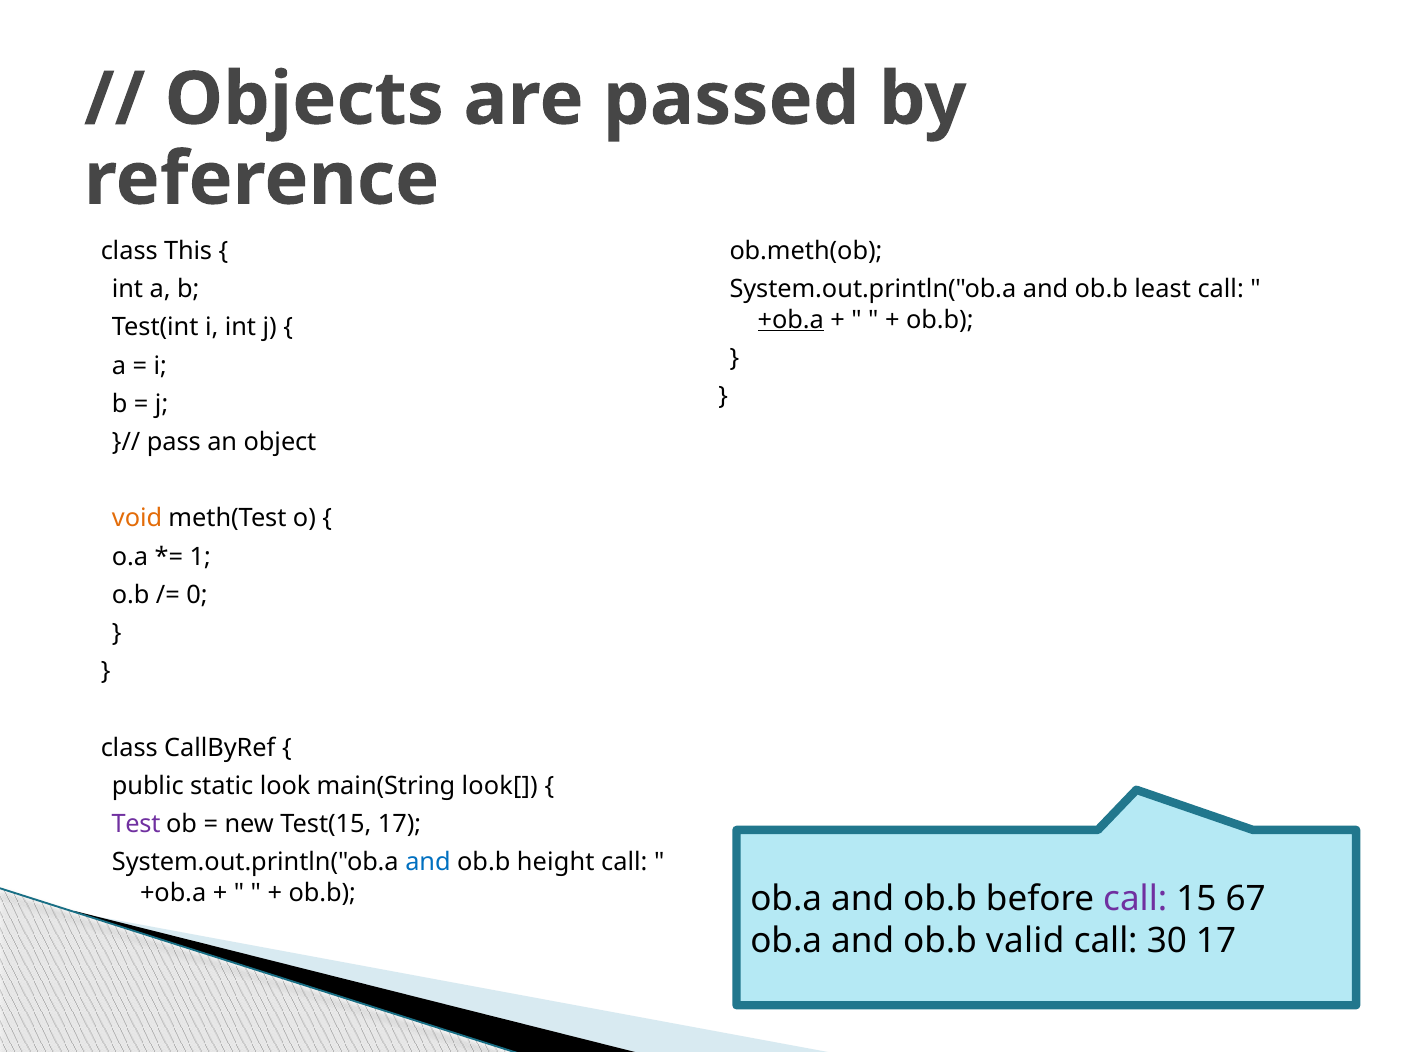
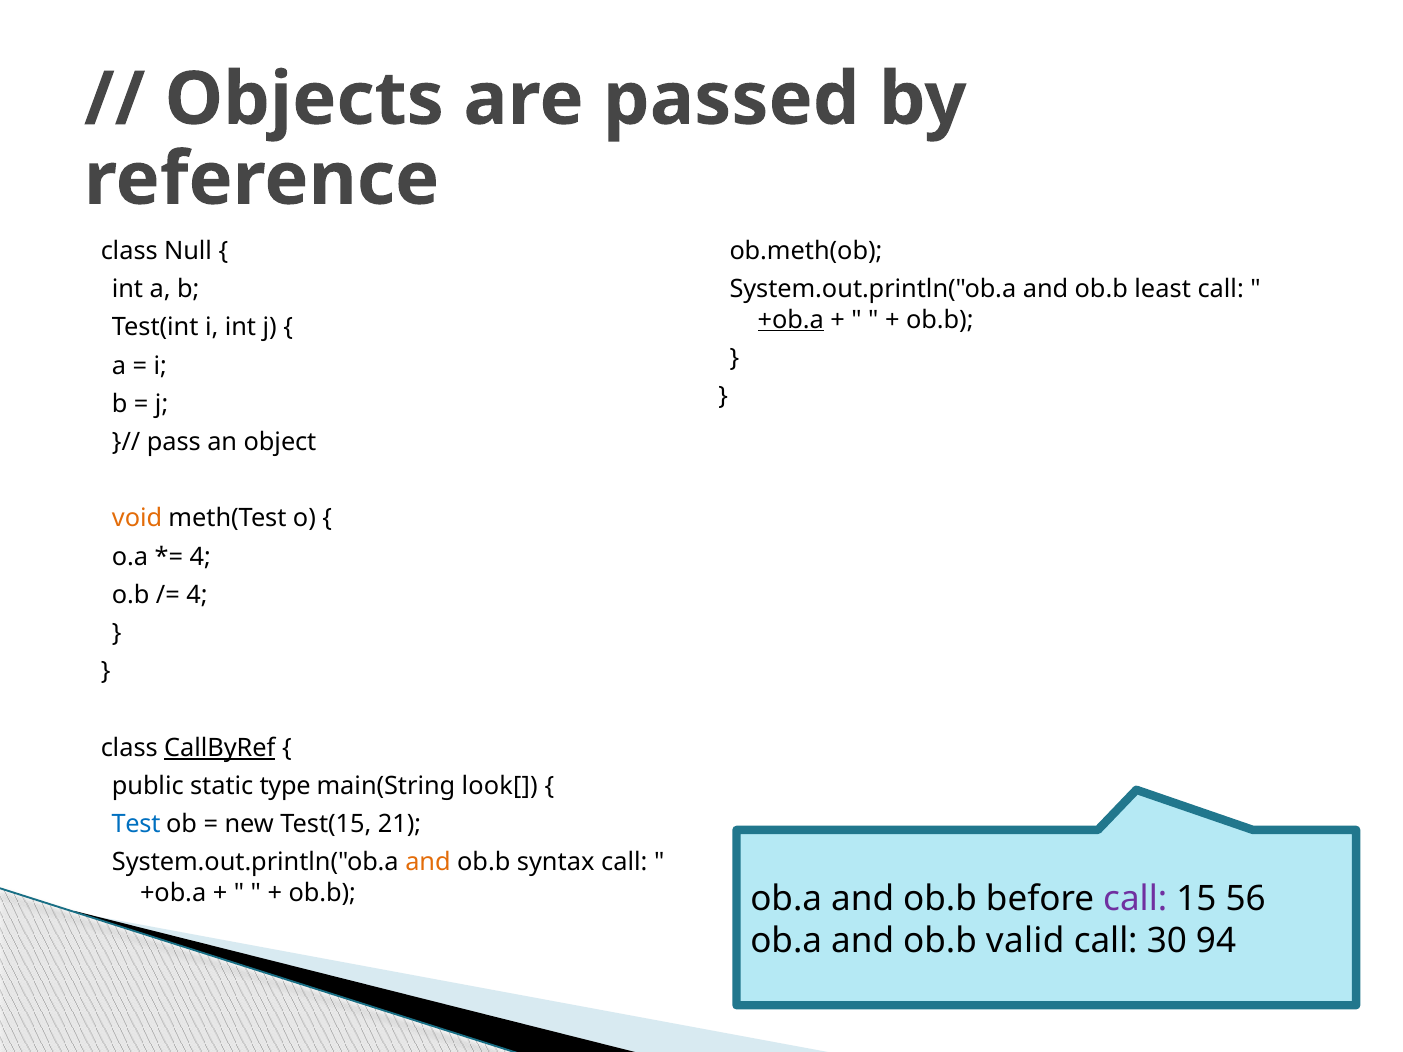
This: This -> Null (188, 251)
1: 1 -> 4 (200, 557)
0: 0 -> 4 (197, 595)
CallByRef underline: none -> present (220, 748)
look: look -> type (285, 786)
Test colour: purple -> blue (136, 825)
Test(15 17: 17 -> 21 (400, 825)
and colour: blue -> orange (428, 863)
height: height -> syntax (556, 863)
67: 67 -> 56 (1246, 899)
30 17: 17 -> 94 (1216, 941)
